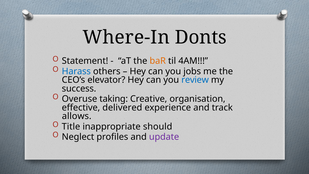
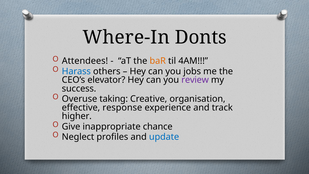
Statement: Statement -> Attendees (85, 61)
review colour: blue -> purple (195, 80)
delivered: delivered -> response (122, 107)
allows: allows -> higher (77, 116)
Title: Title -> Give (71, 126)
should: should -> chance (158, 126)
update colour: purple -> blue (164, 137)
